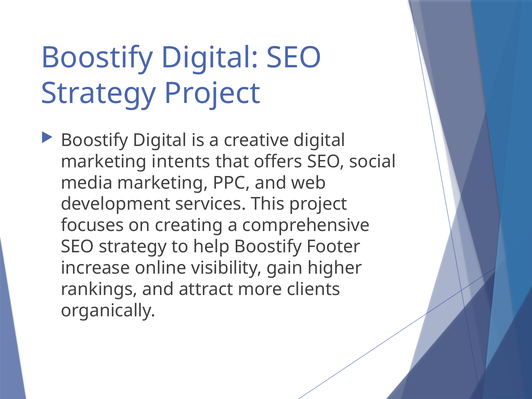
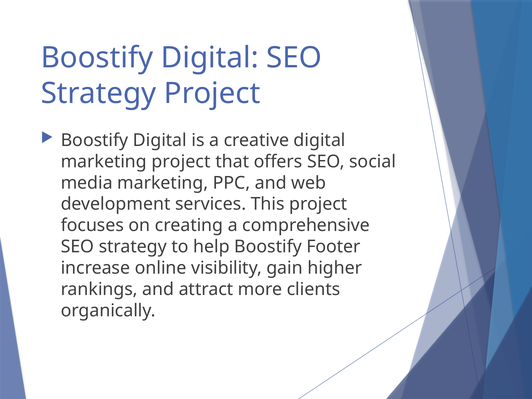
marketing intents: intents -> project (181, 162)
